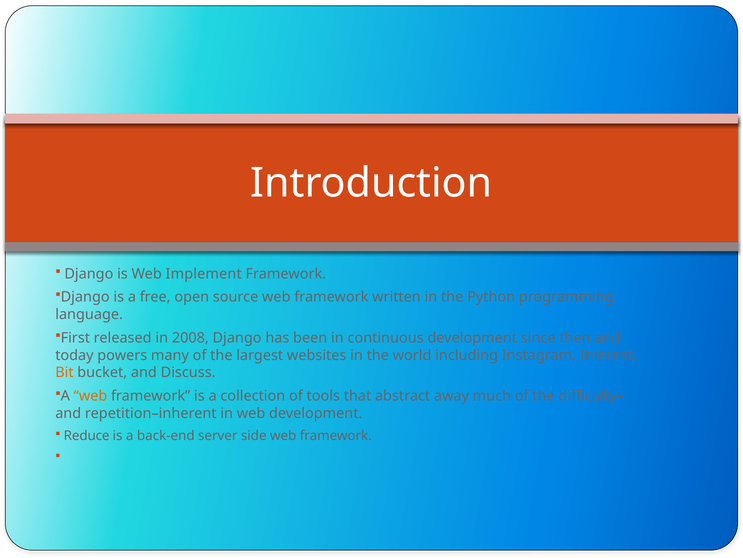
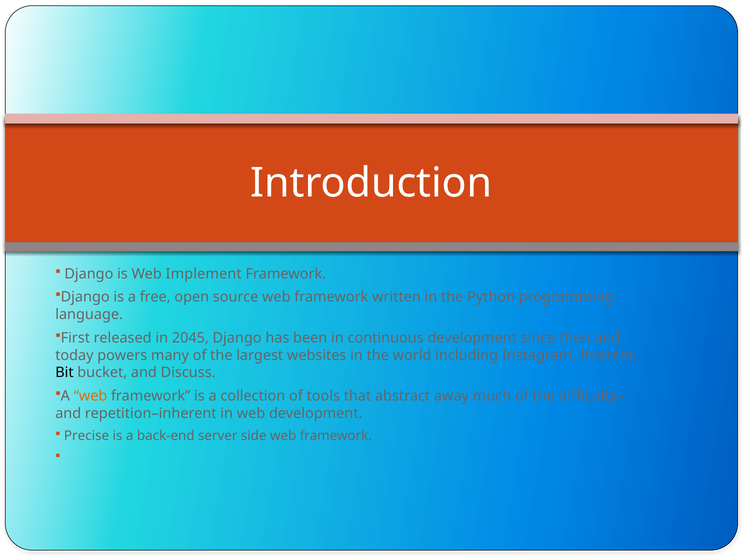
2008: 2008 -> 2045 (190, 337)
Bit colour: orange -> black (64, 372)
Reduce: Reduce -> Precise (87, 435)
